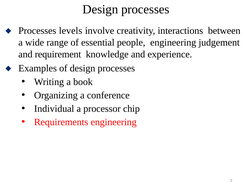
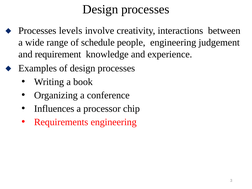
essential: essential -> schedule (98, 42)
Individual: Individual -> Influences (54, 109)
